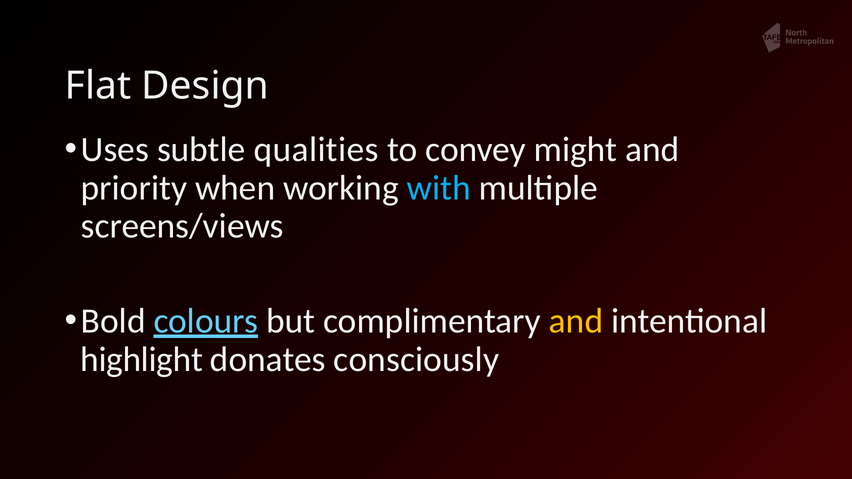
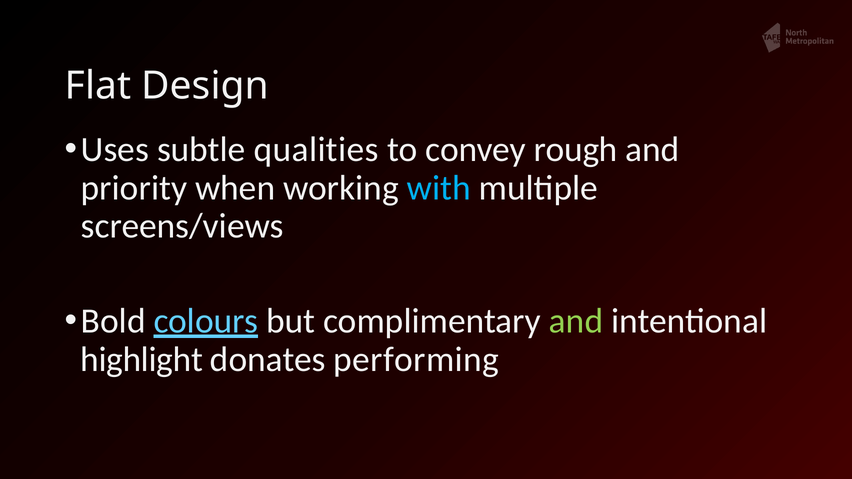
might: might -> rough (576, 150)
and colour: yellow -> light green (576, 321)
consciously: consciously -> performing (416, 360)
